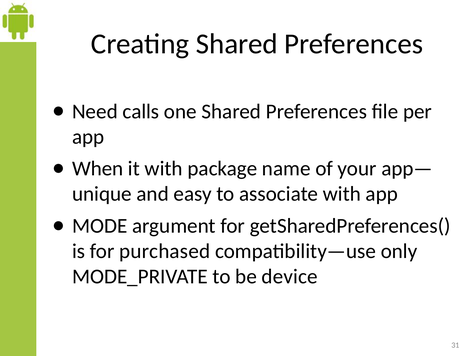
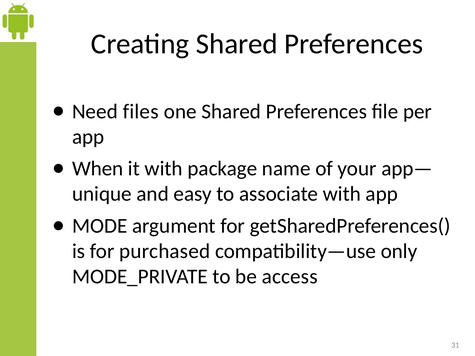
calls: calls -> files (141, 112)
device: device -> access (290, 277)
